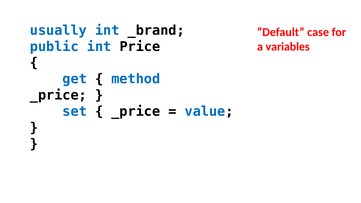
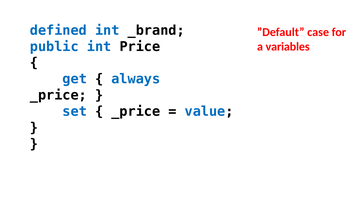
usually: usually -> defined (58, 30)
method: method -> always (136, 79)
